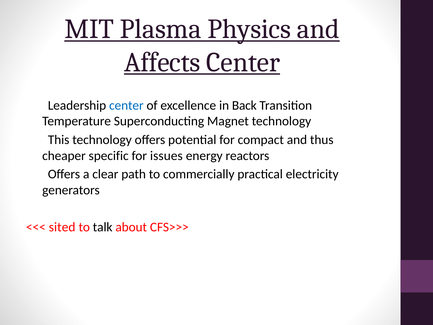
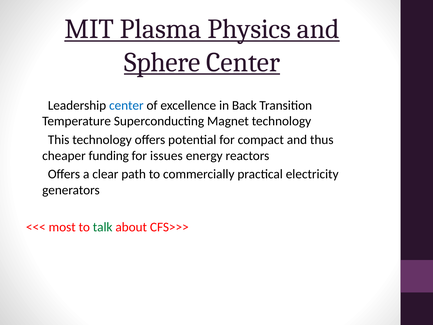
Affects: Affects -> Sphere (162, 62)
specific: specific -> funding (109, 156)
sited: sited -> most (62, 227)
talk colour: black -> green (103, 227)
